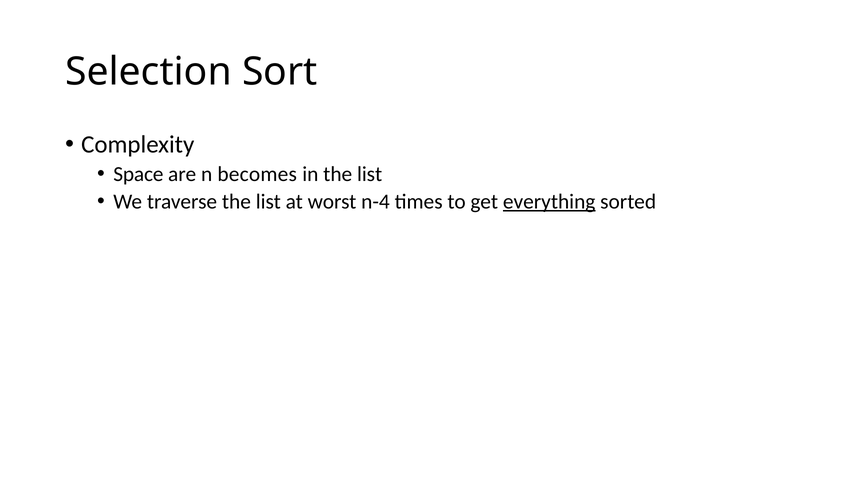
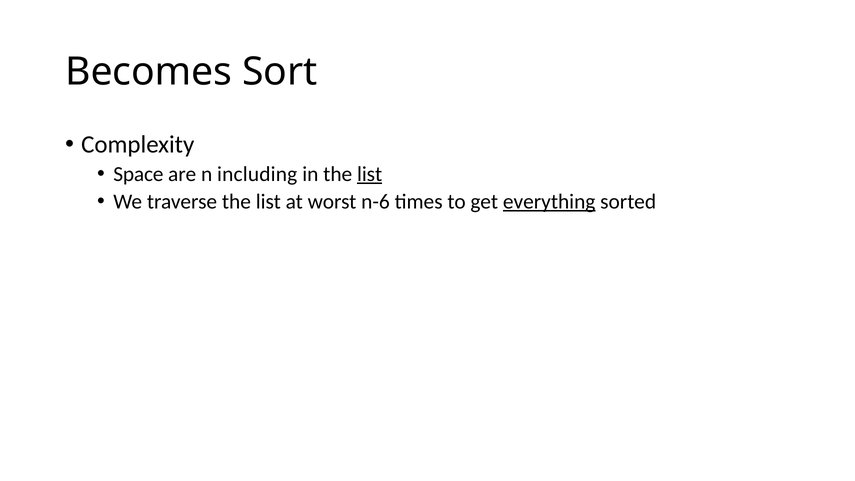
Selection: Selection -> Becomes (149, 72)
becomes: becomes -> including (257, 174)
list underline: none -> present (370, 174)
n-4: n-4 -> n-6 (375, 201)
